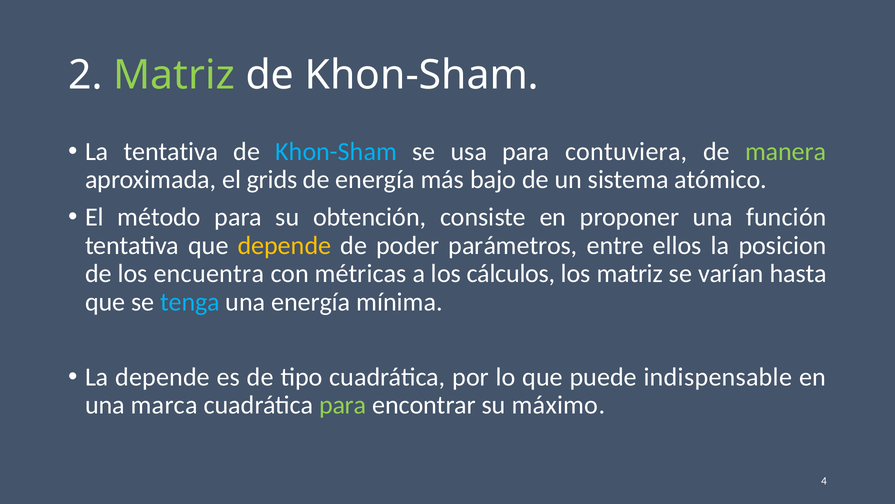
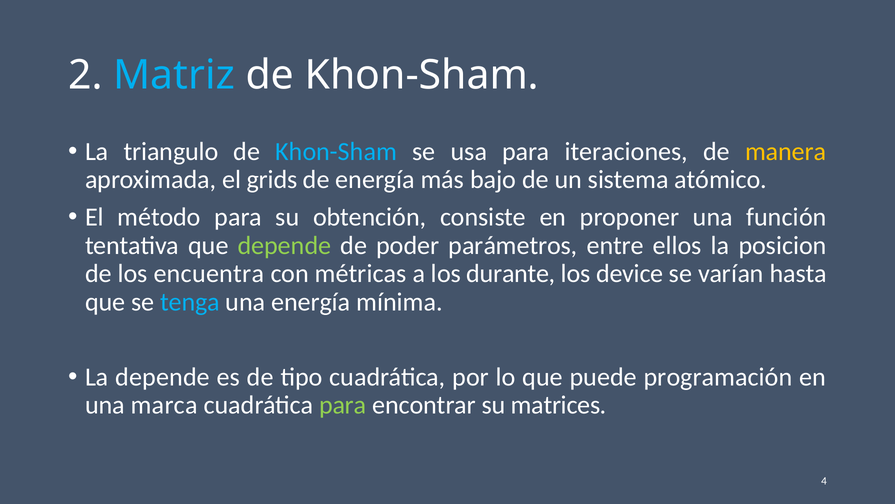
Matriz colour: light green -> light blue (174, 75)
La tentativa: tentativa -> triangulo (171, 151)
contuviera: contuviera -> iteraciones (626, 151)
manera colour: light green -> yellow (786, 151)
depende colour: yellow -> light green (284, 245)
cálculos: cálculos -> durante (511, 273)
los matriz: matriz -> device (630, 273)
indispensable: indispensable -> programación (718, 377)
máximo: máximo -> matrices (559, 405)
